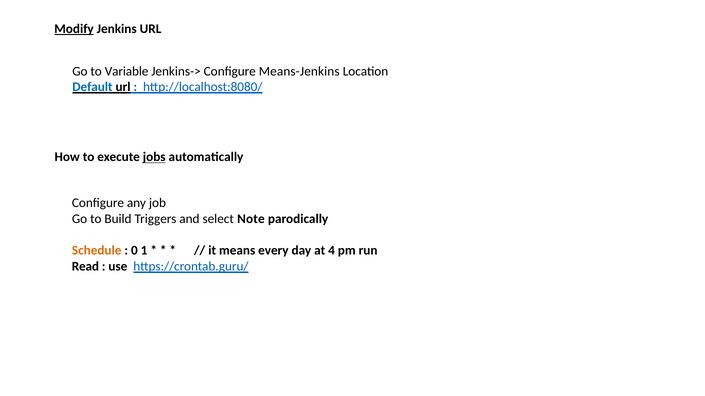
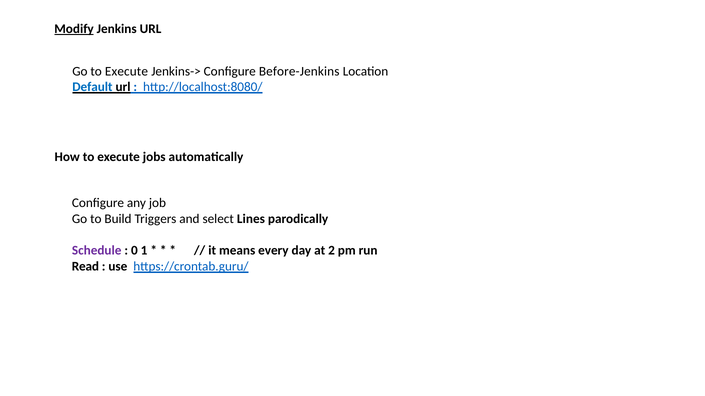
Go to Variable: Variable -> Execute (126, 71)
Means-Jenkins: Means-Jenkins -> Before-Jenkins (299, 71)
jobs underline: present -> none (154, 157)
Note: Note -> Lines (251, 219)
Schedule colour: orange -> purple (97, 251)
4: 4 -> 2 (332, 251)
